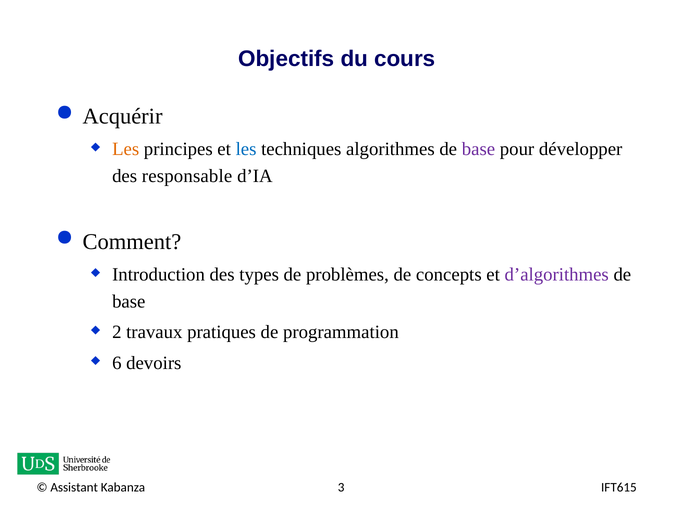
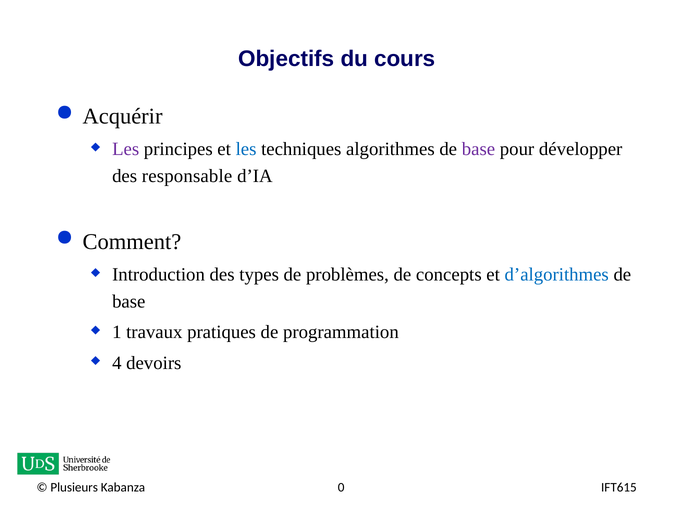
Les colour: orange -> purple (126, 149)
d’algorithmes colour: purple -> blue (557, 275)
2: 2 -> 1 (117, 332)
6: 6 -> 4 (117, 363)
Assistant: Assistant -> Plusieurs (74, 487)
3: 3 -> 0 (341, 487)
